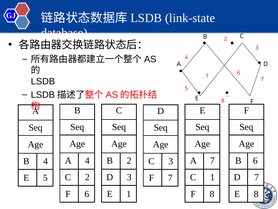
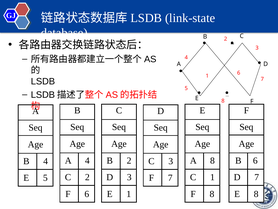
A 7: 7 -> 8 (212, 160)
